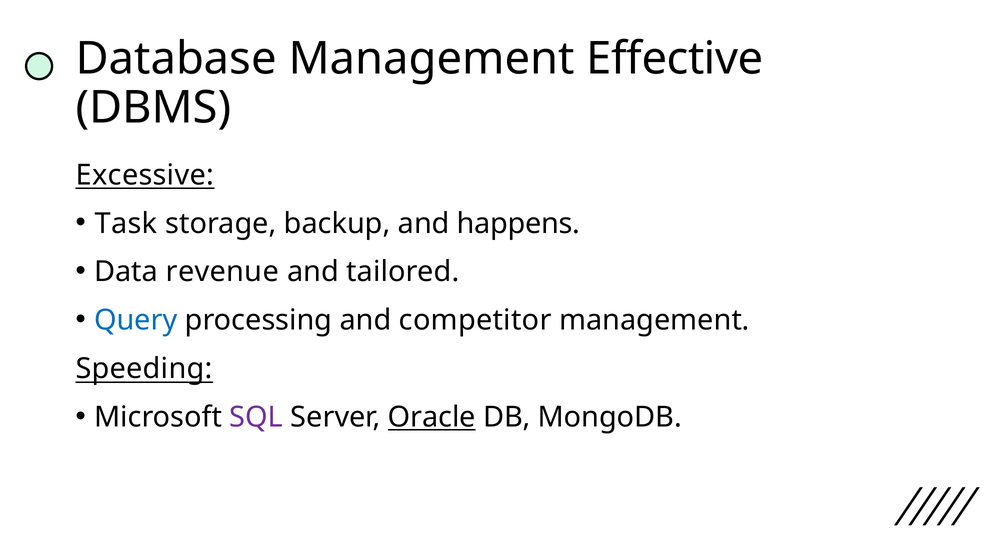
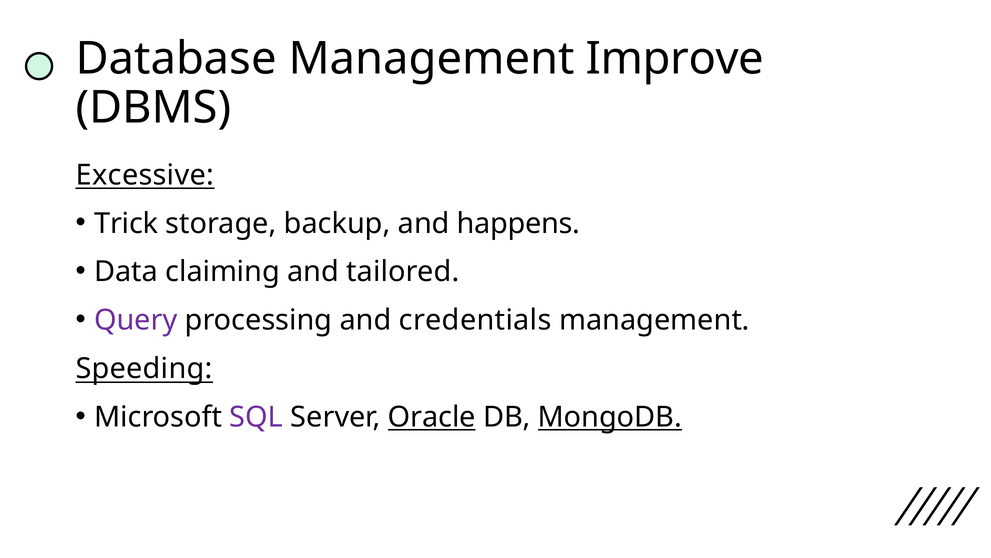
Effective: Effective -> Improve (675, 59)
Task: Task -> Trick (126, 223)
revenue: revenue -> claiming (223, 272)
Query colour: blue -> purple (136, 320)
competitor: competitor -> credentials (475, 320)
MongoDB underline: none -> present (610, 417)
